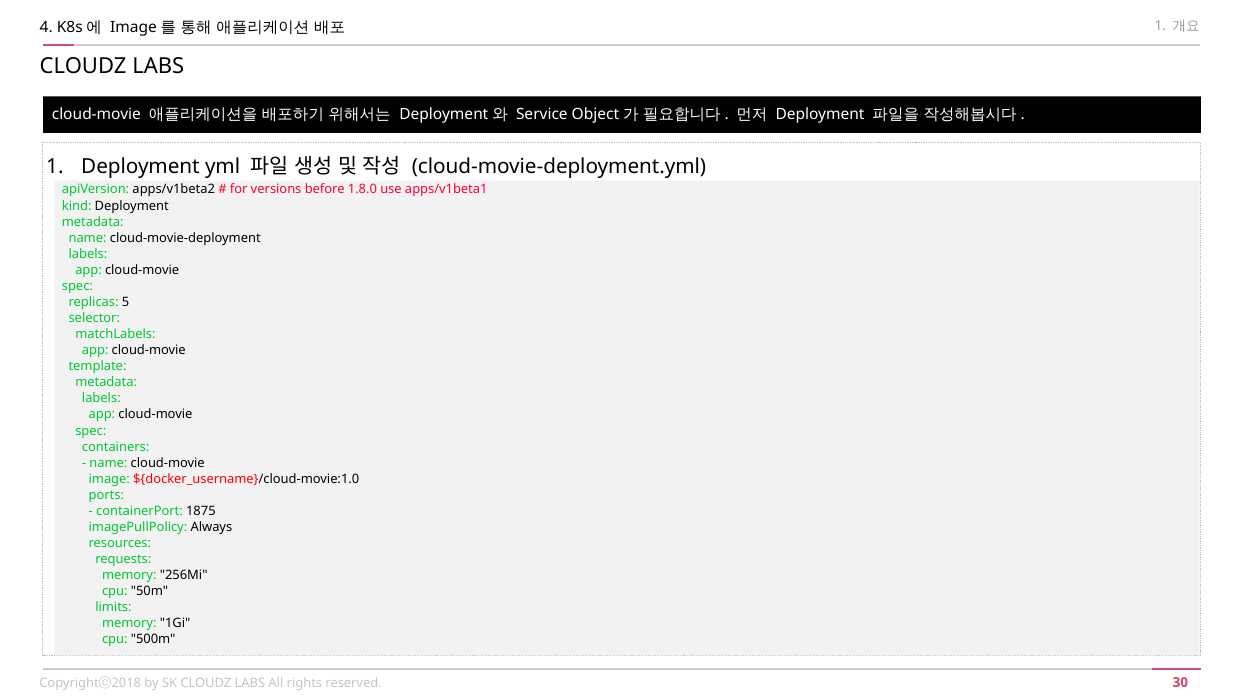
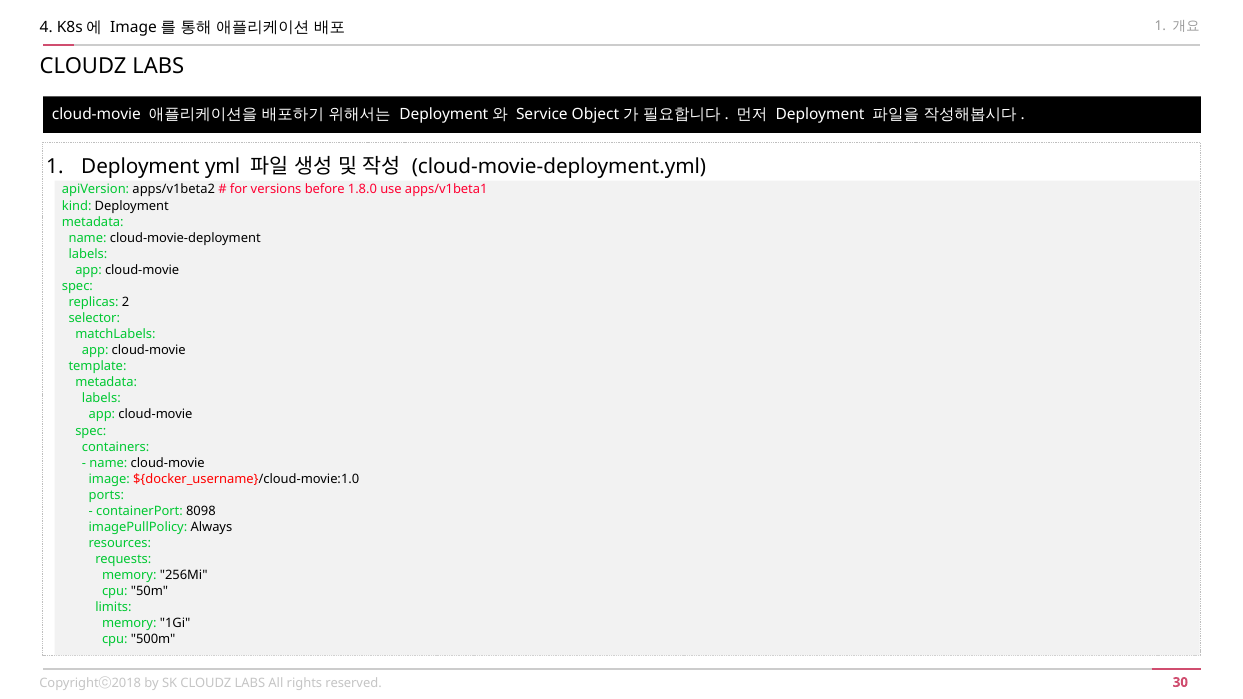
5: 5 -> 2 (125, 302)
1875: 1875 -> 8098 (201, 511)
